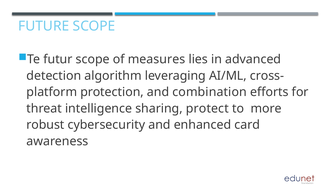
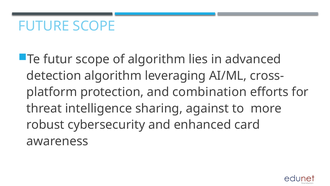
of measures: measures -> algorithm (157, 59)
protect: protect -> against (207, 108)
